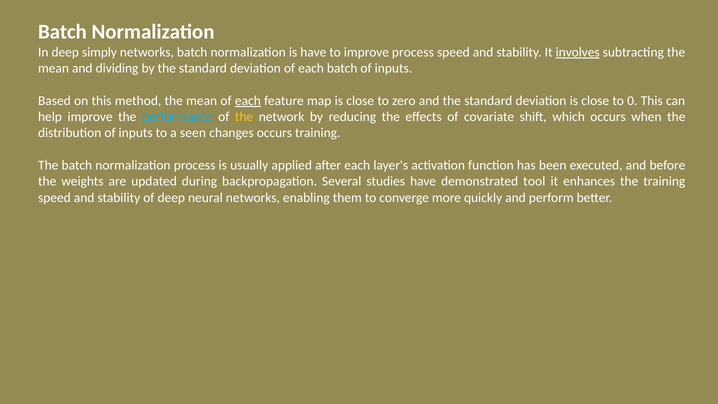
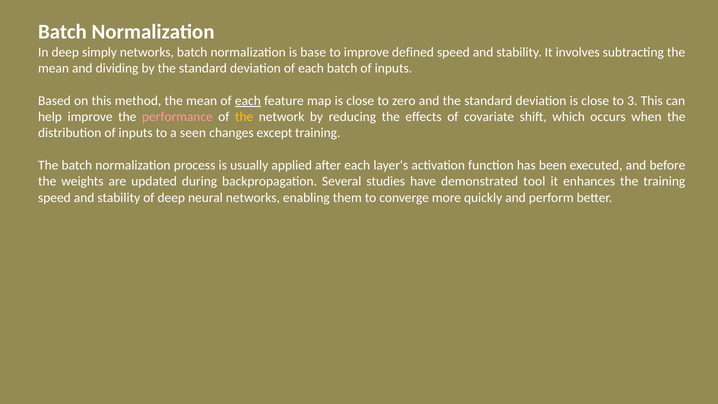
is have: have -> base (313, 52)
improve process: process -> defined (413, 52)
involves underline: present -> none (578, 52)
0: 0 -> 3 (632, 101)
performance colour: light blue -> pink (177, 117)
changes occurs: occurs -> except (274, 133)
